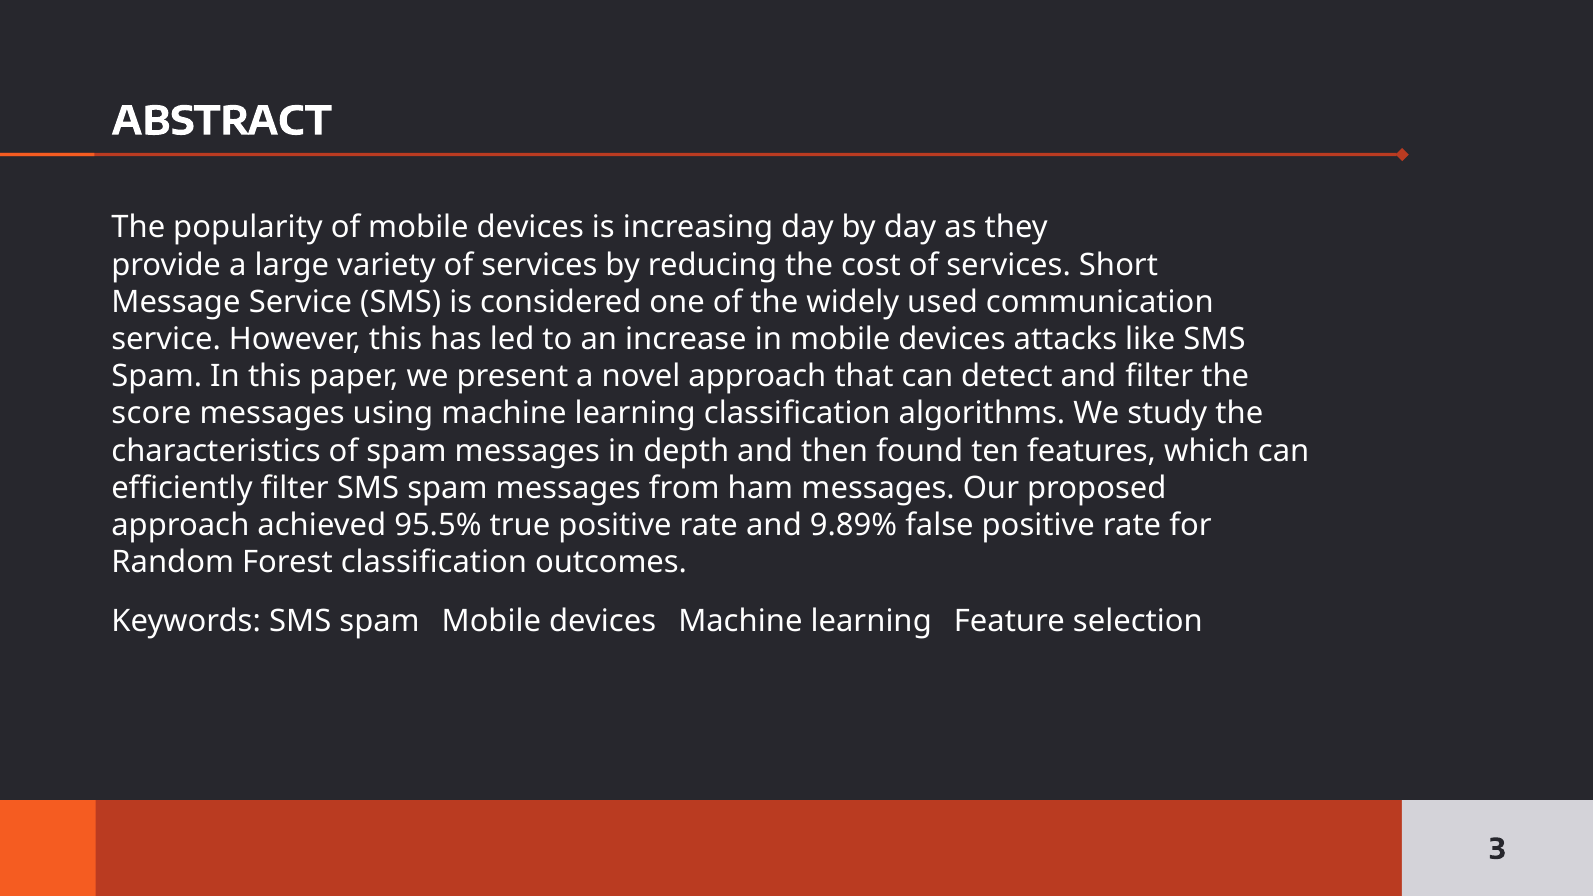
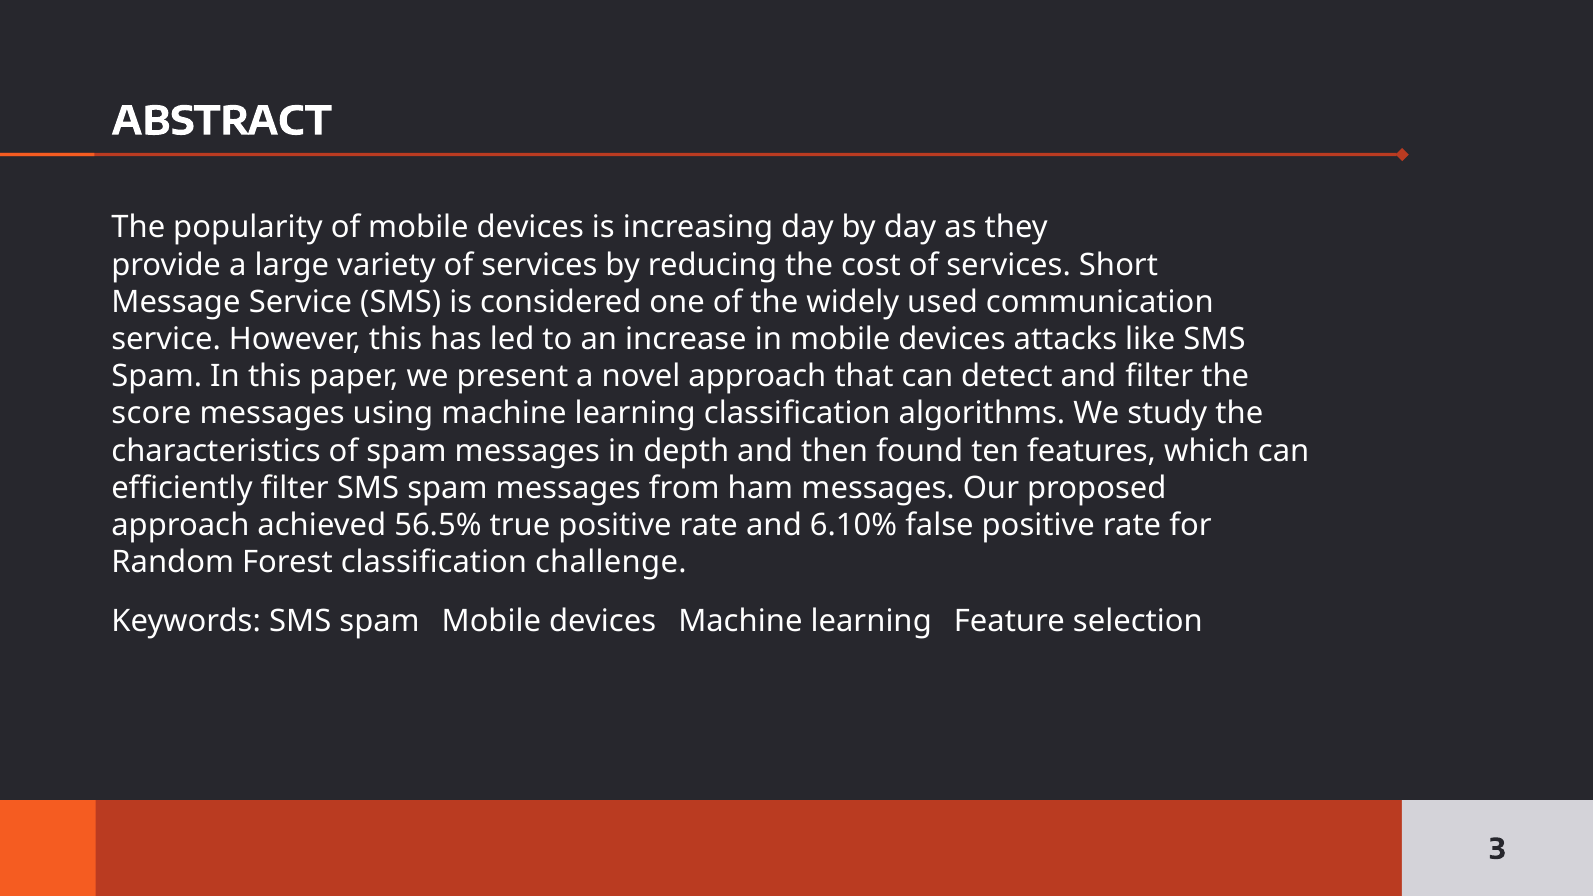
95.5%: 95.5% -> 56.5% (438, 525)
9.89%: 9.89% -> 6.10% (853, 525)
outcomes: outcomes -> challenge (611, 562)
